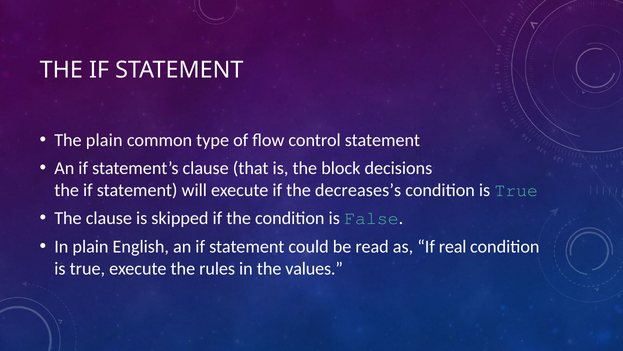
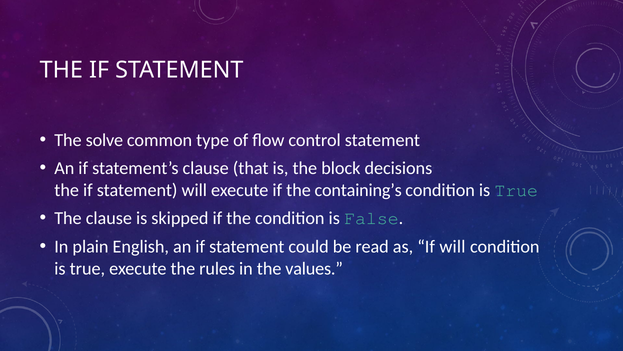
The plain: plain -> solve (104, 140)
decreases’s: decreases’s -> containing’s (358, 190)
If real: real -> will (452, 246)
